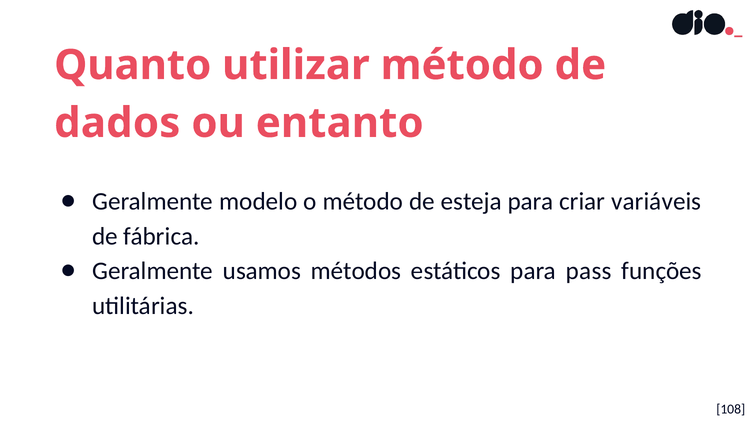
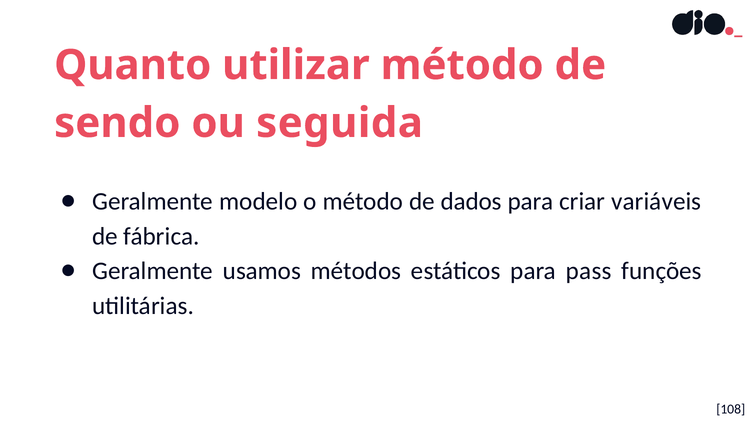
dados: dados -> sendo (117, 123)
entanto: entanto -> seguida (340, 123)
esteja: esteja -> dados (471, 202)
